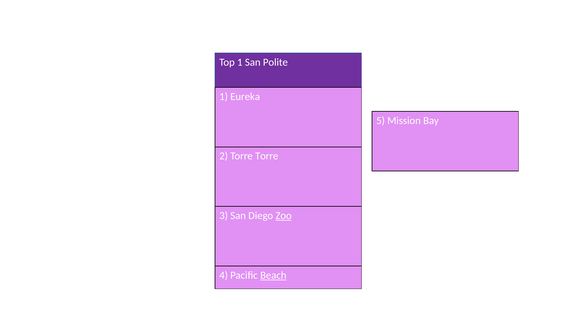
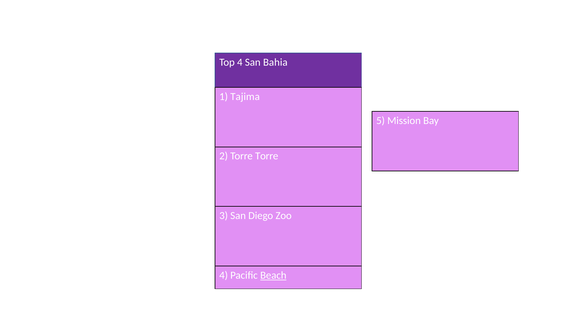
Top 1: 1 -> 4 (240, 62)
Polite: Polite -> Bahia (275, 62)
Eureka: Eureka -> Tajima (245, 97)
Zoo underline: present -> none (284, 216)
